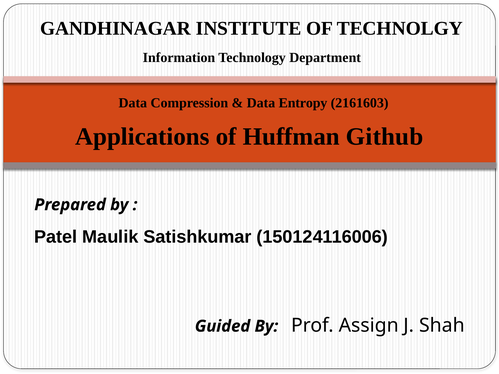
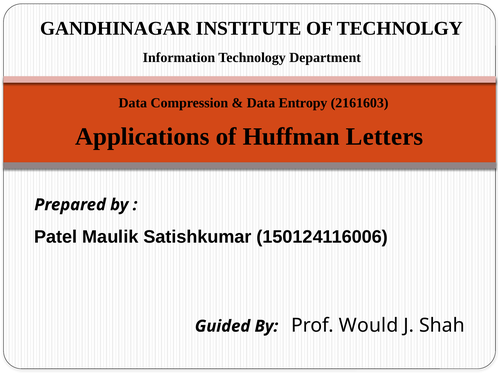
Github: Github -> Letters (385, 137)
Assign: Assign -> Would (369, 325)
